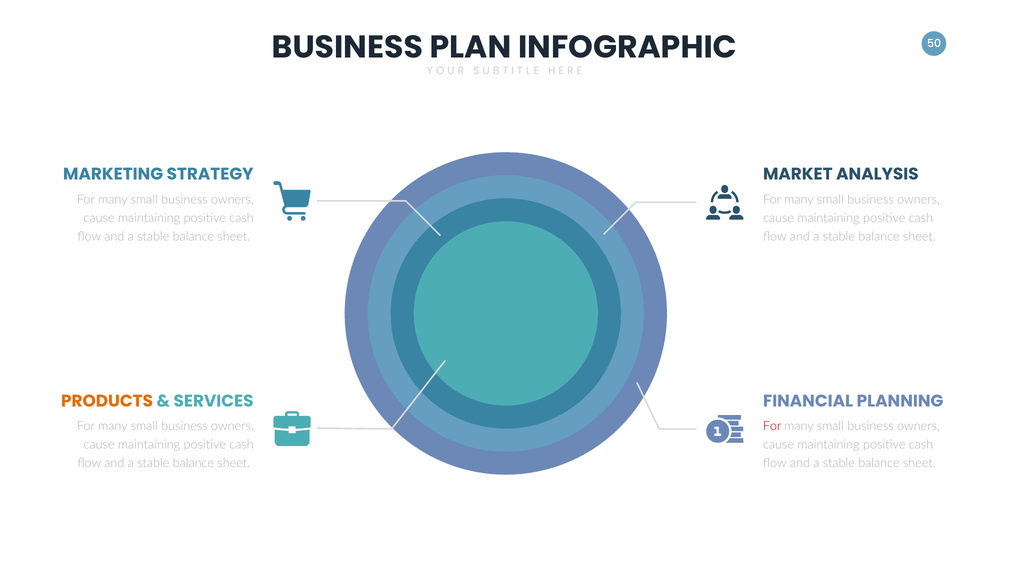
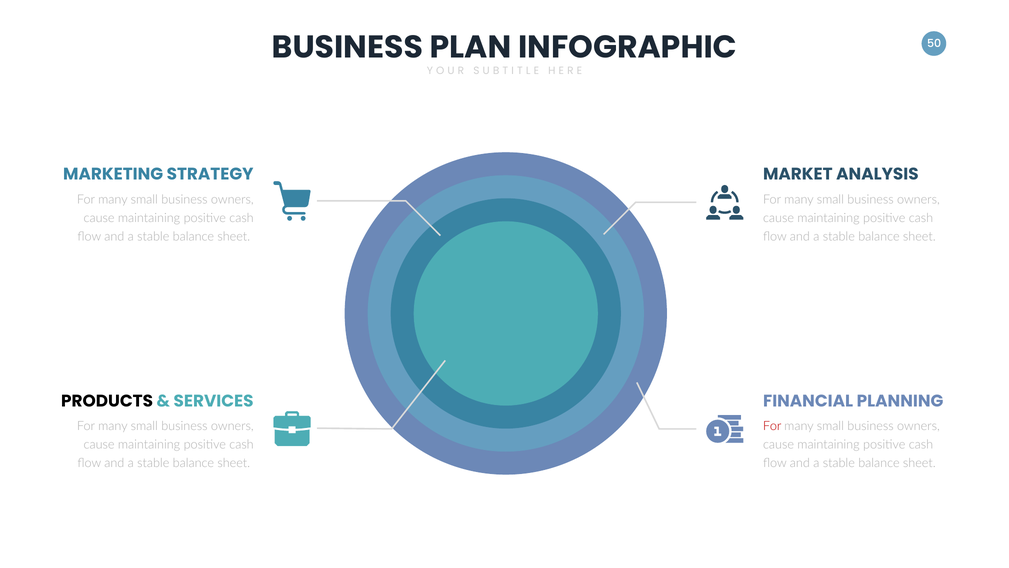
PRODUCTS colour: orange -> black (107, 401)
